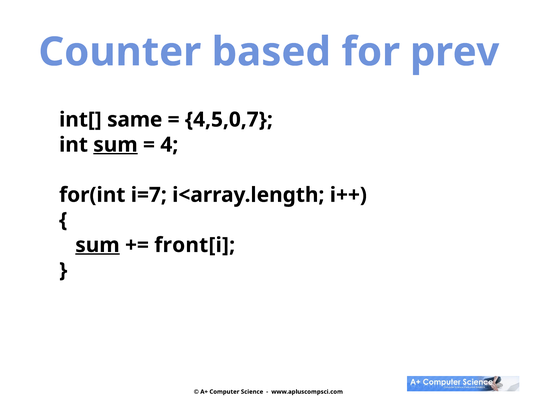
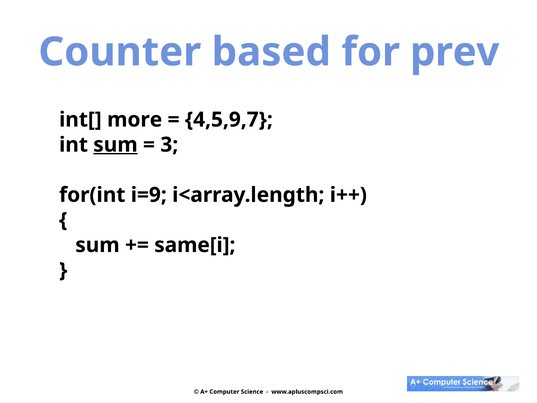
same: same -> more (135, 120)
4,5,0,7: 4,5,0,7 -> 4,5,9,7 (229, 120)
4: 4 -> 3 (169, 145)
i=7: i=7 -> i=9 (149, 195)
sum underline: present -> none (97, 245)
front[i: front[i -> same[i (195, 245)
